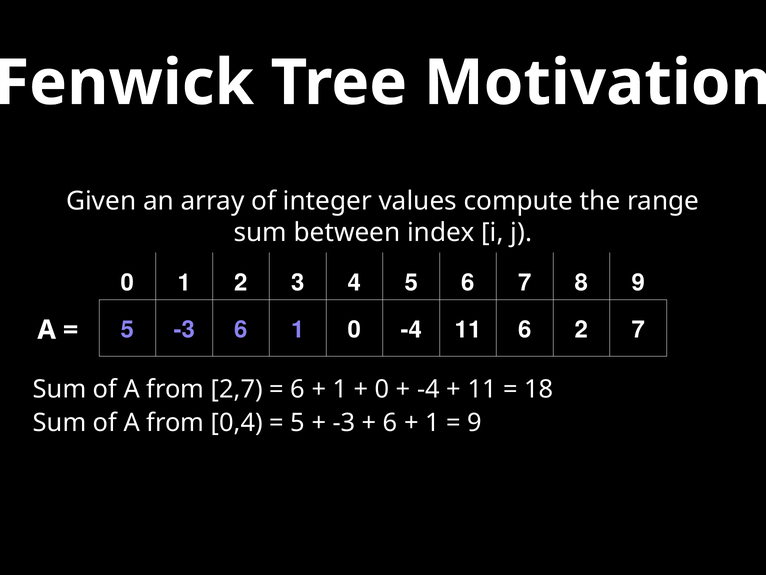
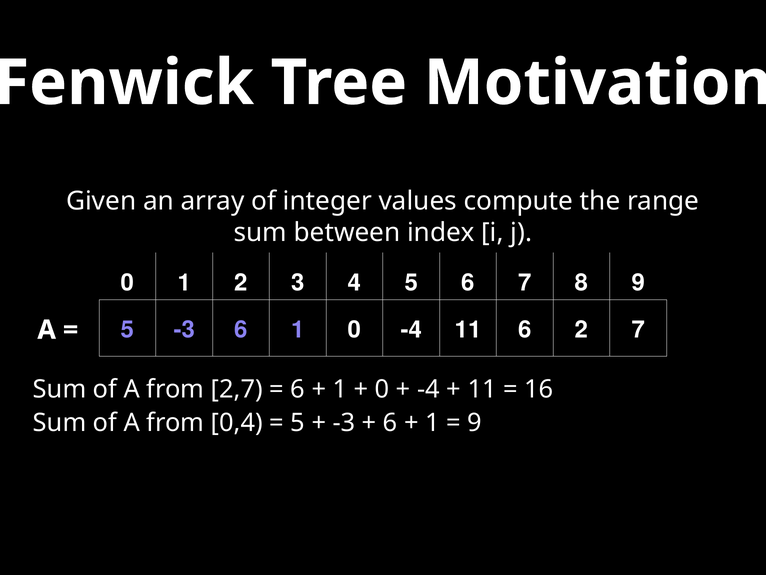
18: 18 -> 16 (539, 389)
